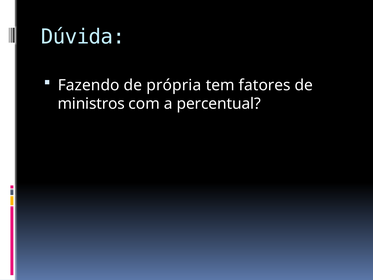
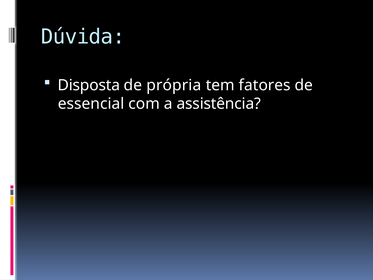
Fazendo: Fazendo -> Disposta (89, 85)
ministros: ministros -> essencial (91, 104)
percentual: percentual -> assistência (219, 104)
